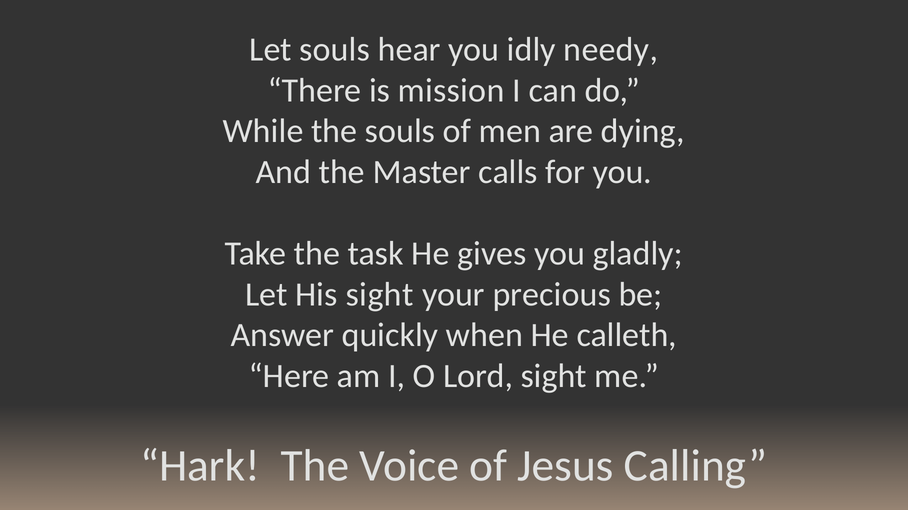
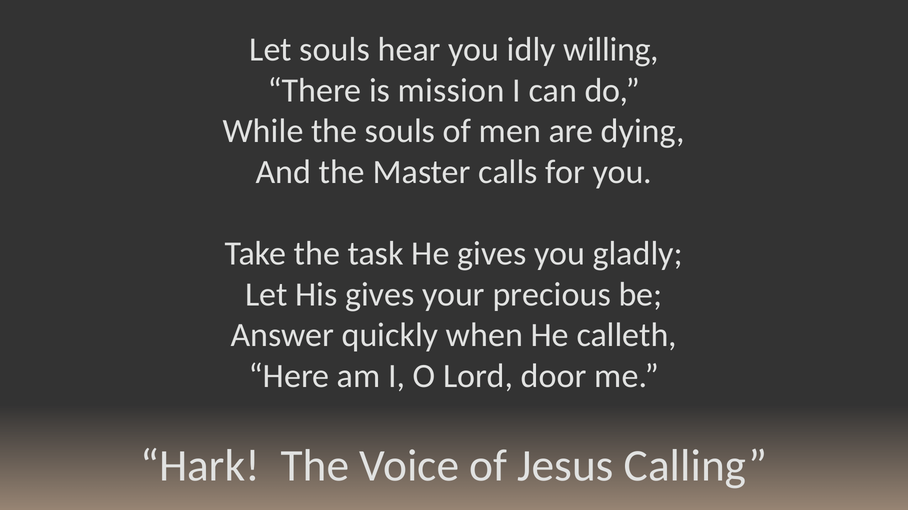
needy: needy -> willing (611, 50)
His sight: sight -> gives (380, 295)
Lord sight: sight -> door (554, 377)
